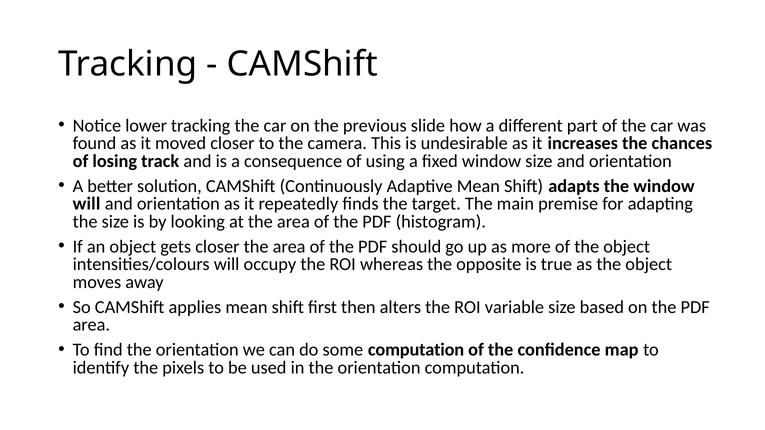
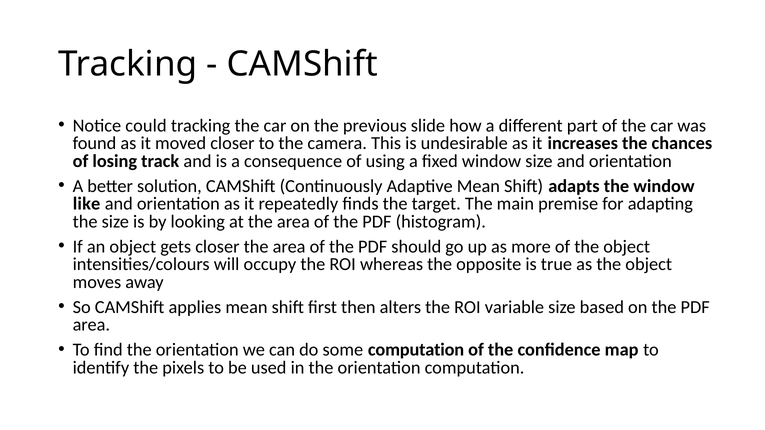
lower: lower -> could (146, 126)
will: will -> like (87, 204)
